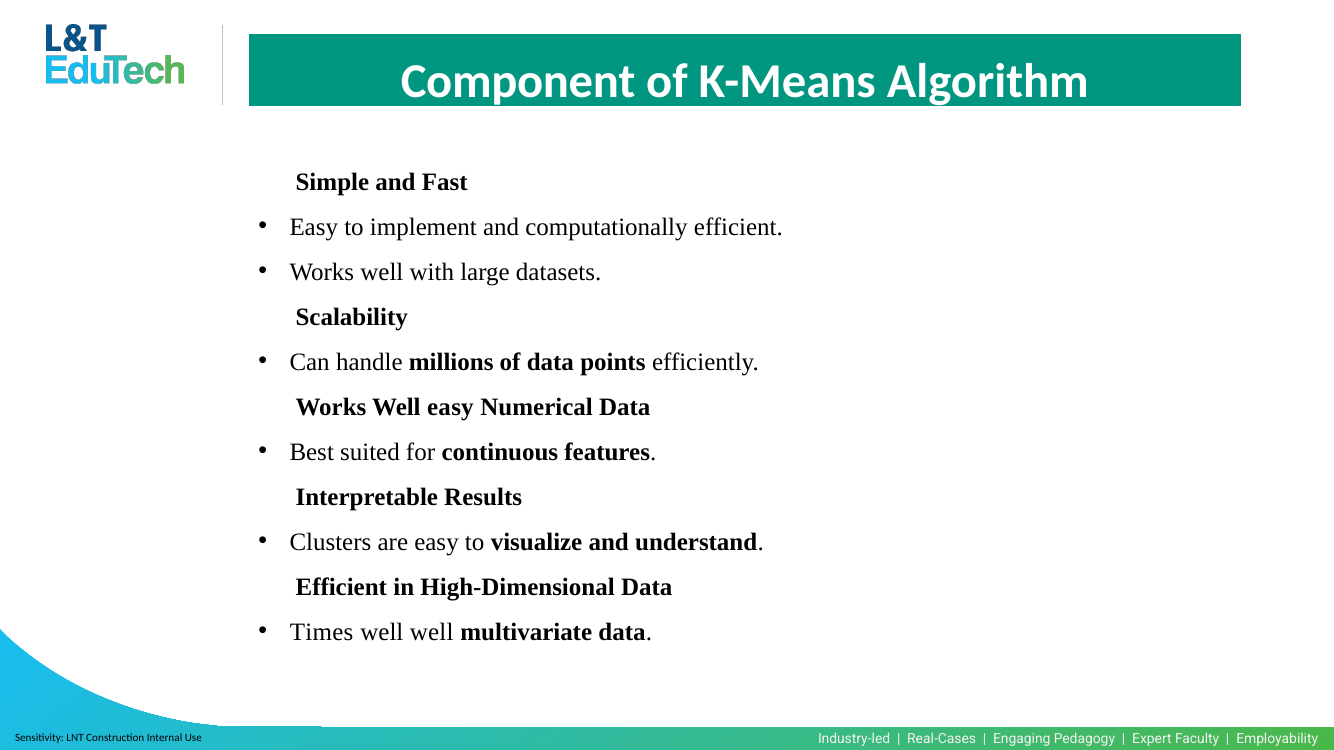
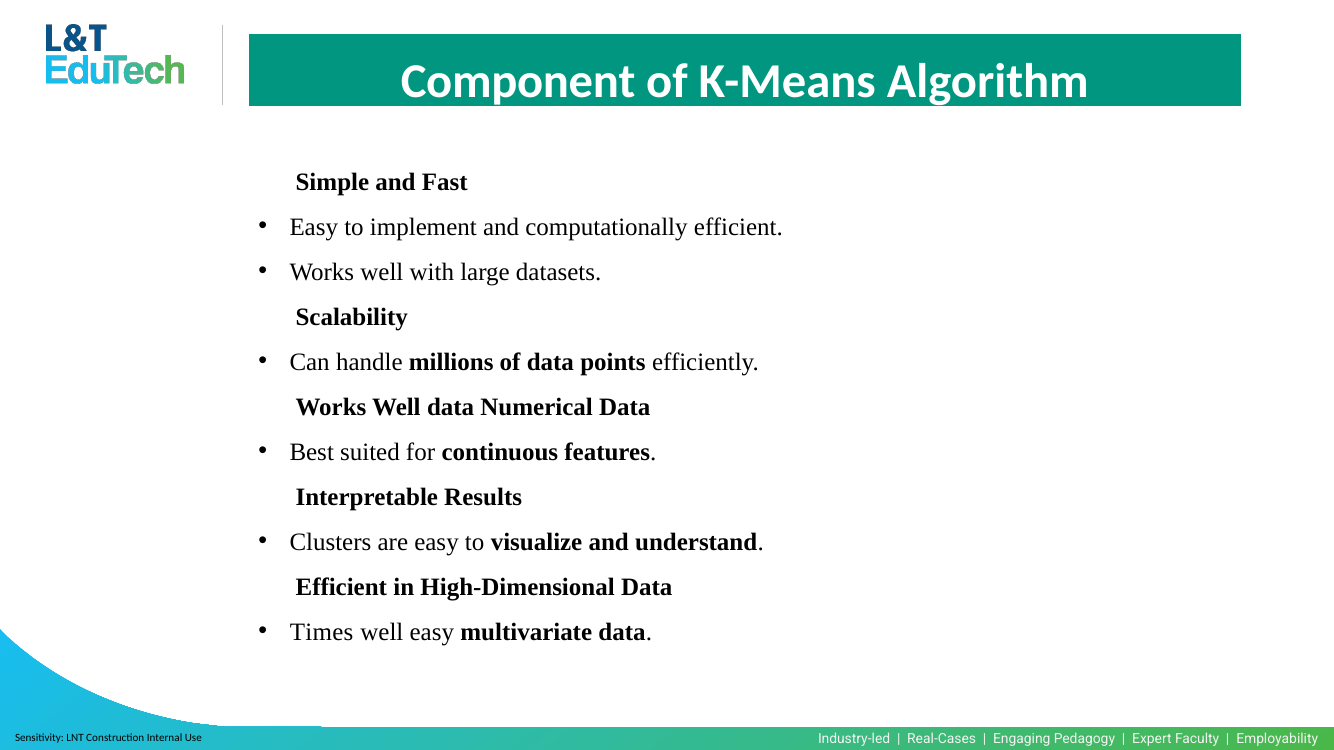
Well easy: easy -> data (451, 407)
well well: well -> easy (432, 632)
